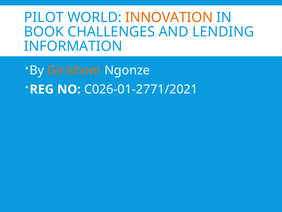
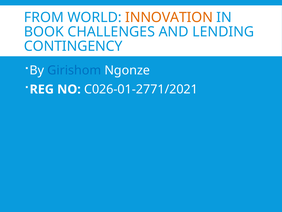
PILOT: PILOT -> FROM (44, 17)
INFORMATION: INFORMATION -> CONTINGENCY (73, 46)
Girishom colour: orange -> blue (74, 70)
